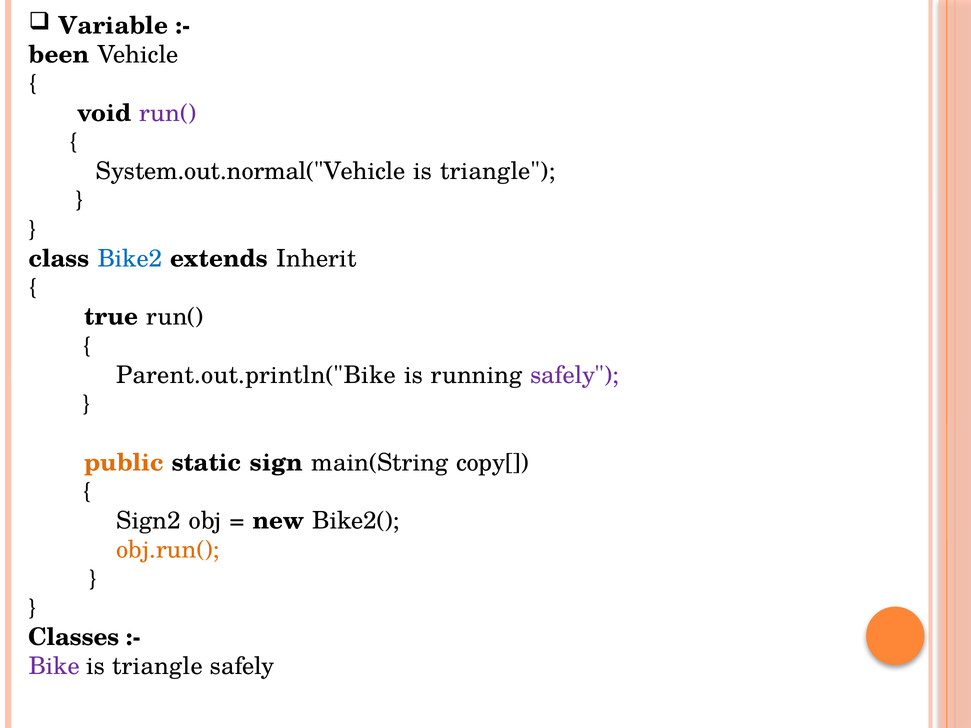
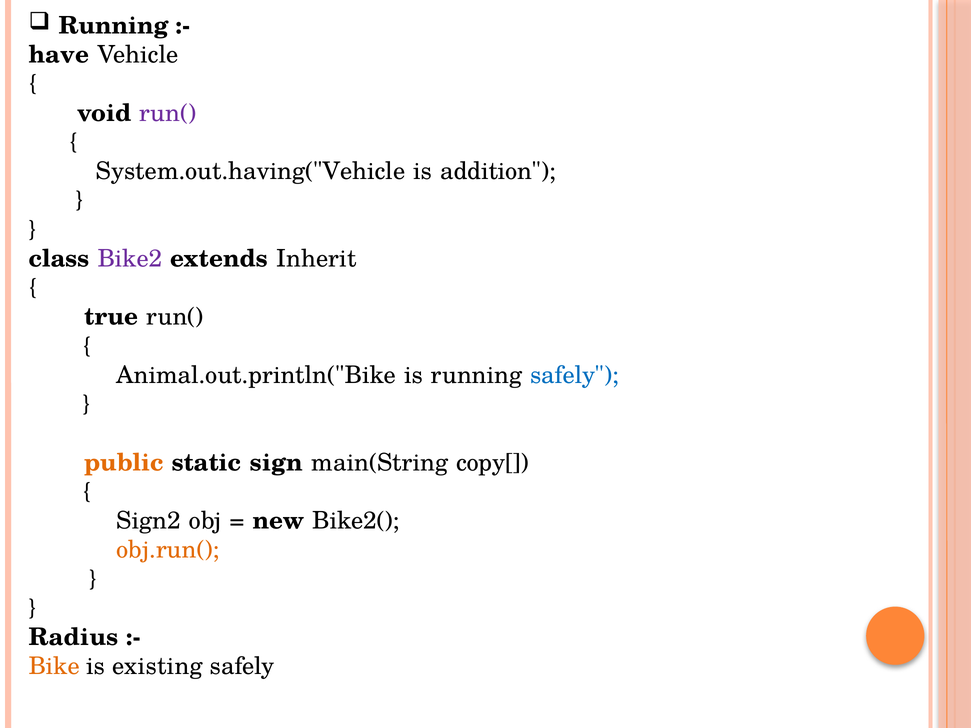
Variable: Variable -> Running (114, 26)
been: been -> have (59, 55)
System.out.normal("Vehicle: System.out.normal("Vehicle -> System.out.having("Vehicle (251, 171)
triangle: triangle -> addition (498, 171)
Bike2 colour: blue -> purple (130, 259)
Parent.out.println("Bike: Parent.out.println("Bike -> Animal.out.println("Bike (256, 375)
safely colour: purple -> blue (575, 375)
Classes: Classes -> Radius (74, 637)
Bike colour: purple -> orange (54, 667)
triangle: triangle -> existing (157, 667)
